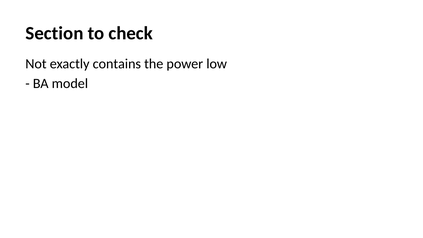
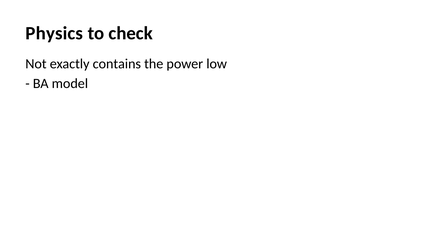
Section: Section -> Physics (54, 33)
